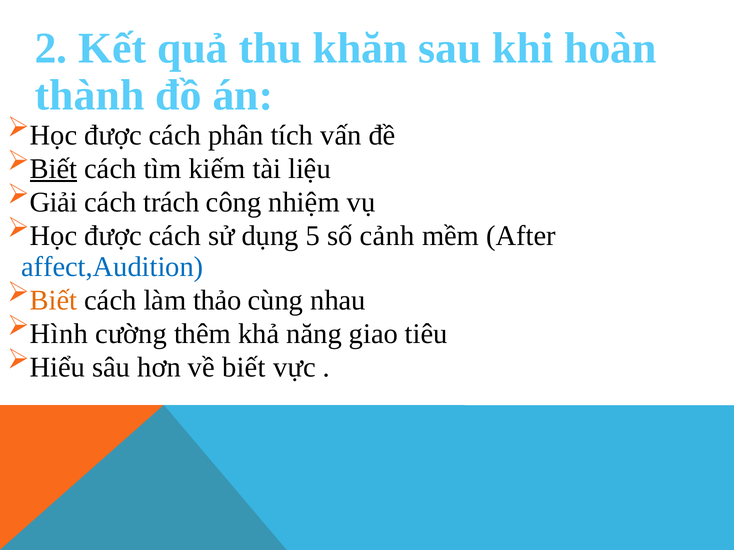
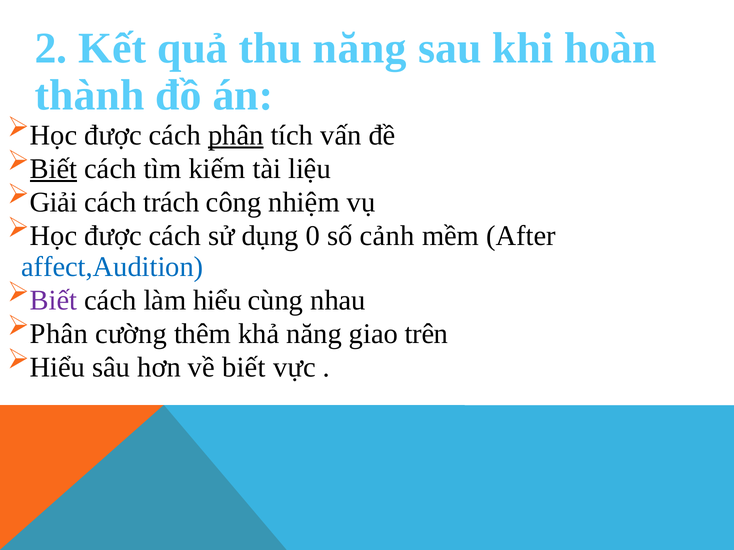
thu khăn: khăn -> năng (360, 48)
phân underline: none -> present (236, 135)
5: 5 -> 0 (313, 236)
Biết colour: orange -> purple (54, 301)
làm thảo: thảo -> hiểu (217, 301)
Hình: Hình -> Phân (59, 334)
tiêu: tiêu -> trên (426, 334)
